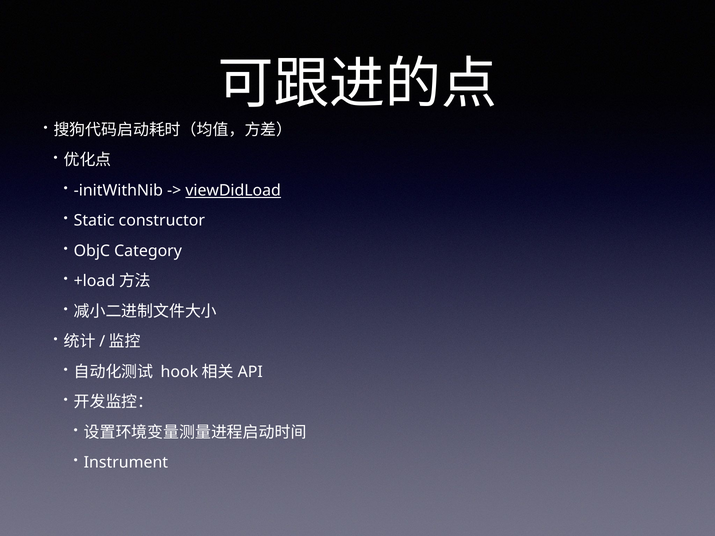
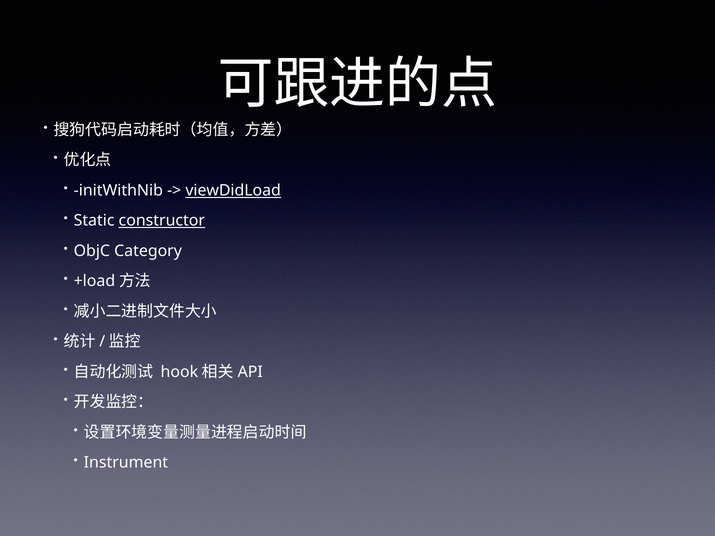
constructor underline: none -> present (162, 221)
